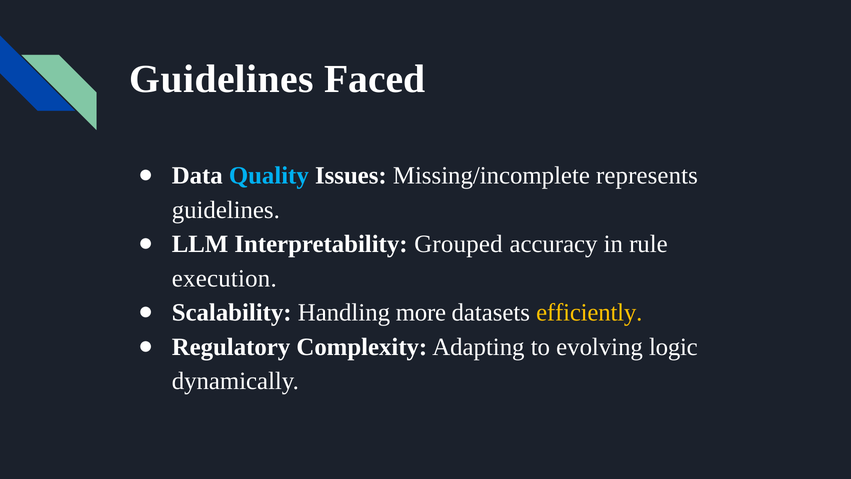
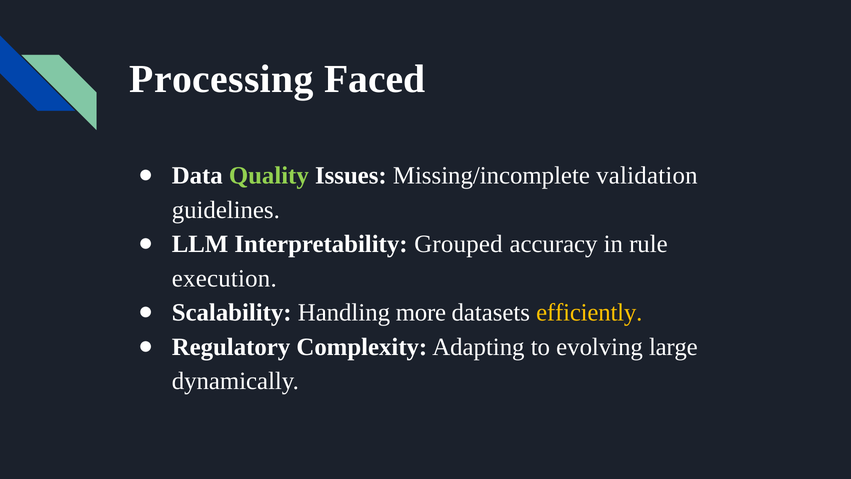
Guidelines: Guidelines -> Processing (222, 79)
Quality colour: light blue -> light green (269, 175)
represents: represents -> validation (647, 175)
logic: logic -> large (673, 347)
